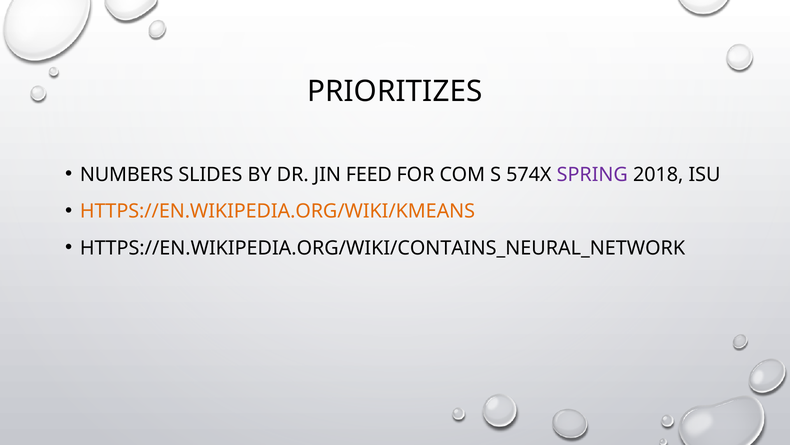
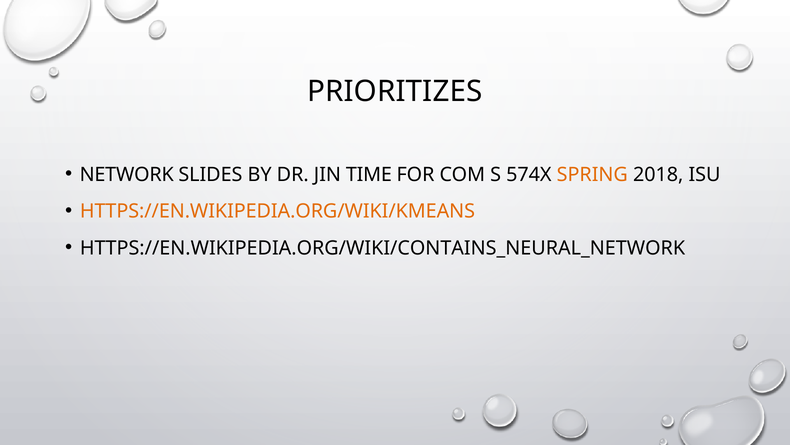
NUMBERS: NUMBERS -> NETWORK (127, 174)
FEED: FEED -> TIME (369, 174)
SPRING colour: purple -> orange (592, 174)
